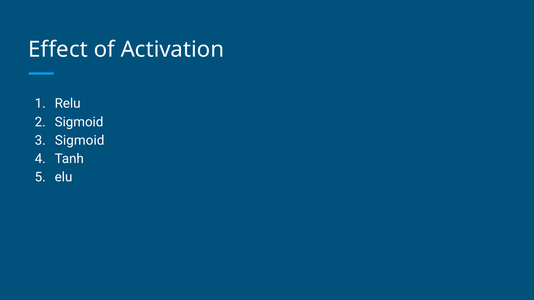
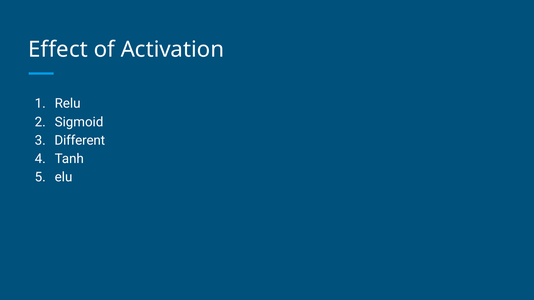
Sigmoid: Sigmoid -> Different (80, 141)
